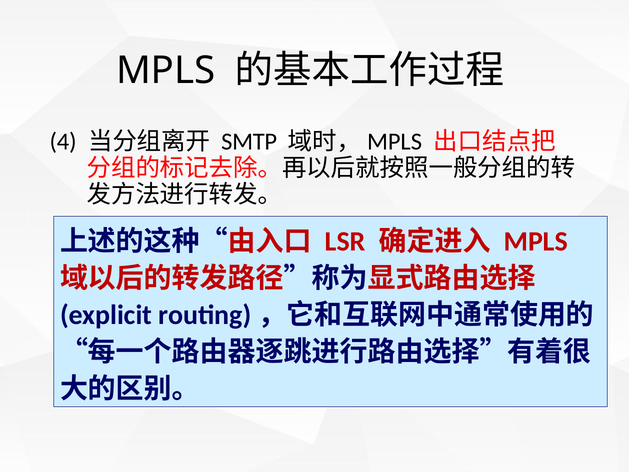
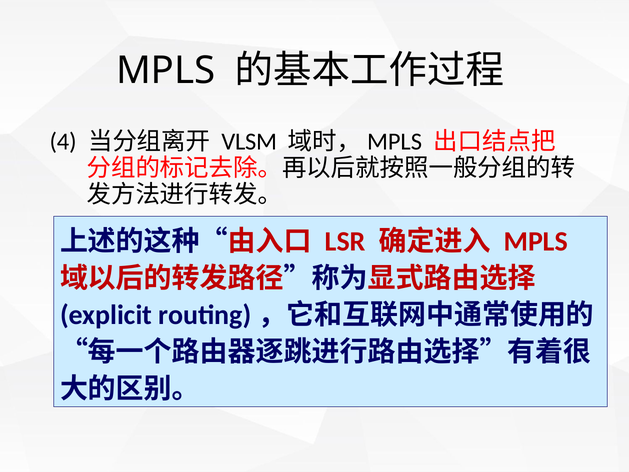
SMTP: SMTP -> VLSM (249, 142)
